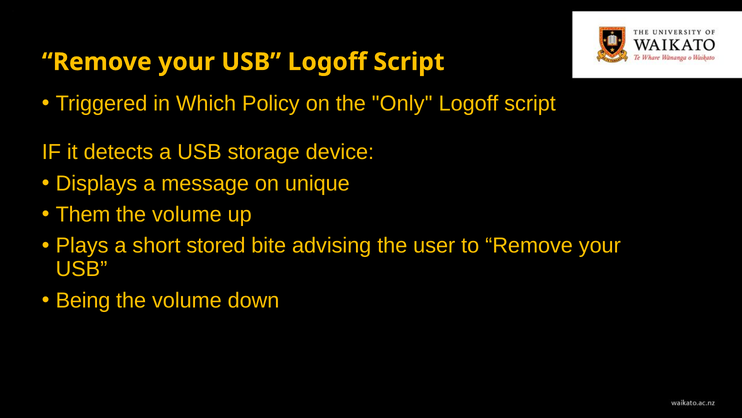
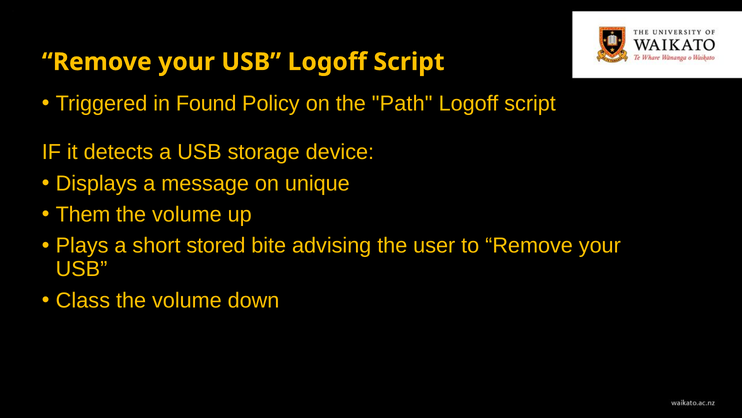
Which: Which -> Found (206, 103)
Only: Only -> Path (402, 103)
Being: Being -> Class (83, 300)
